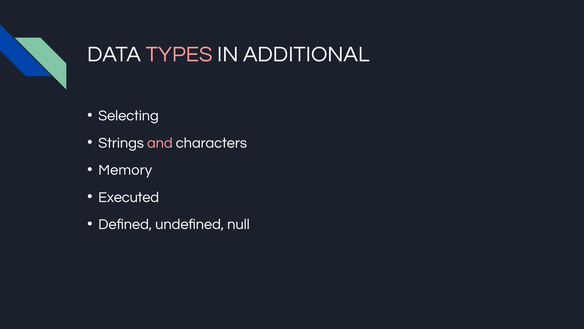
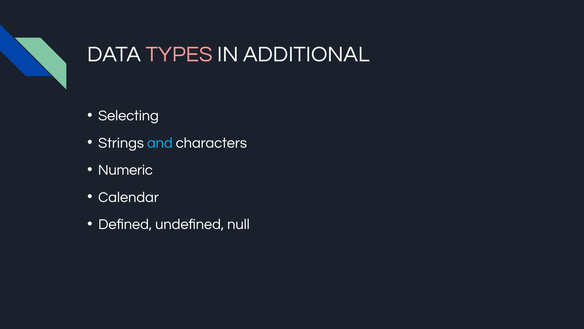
and colour: pink -> light blue (160, 143)
Memory: Memory -> Numeric (125, 170)
Executed: Executed -> Calendar (129, 197)
